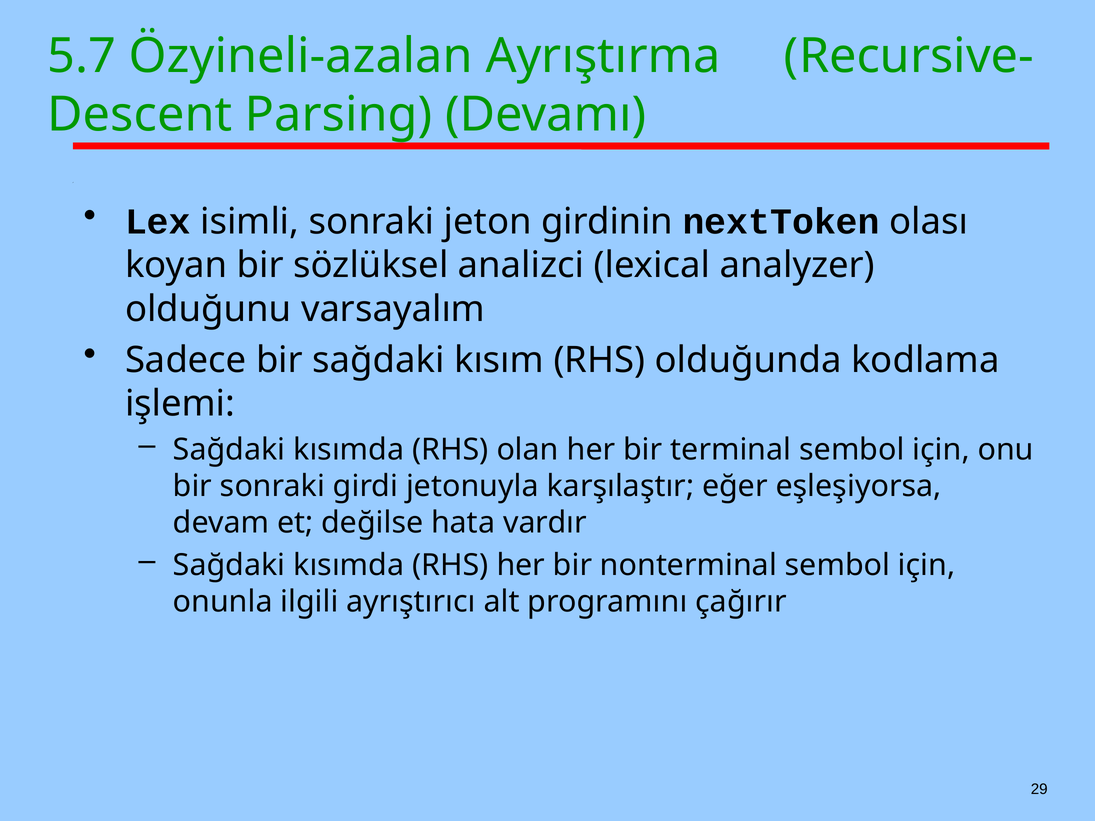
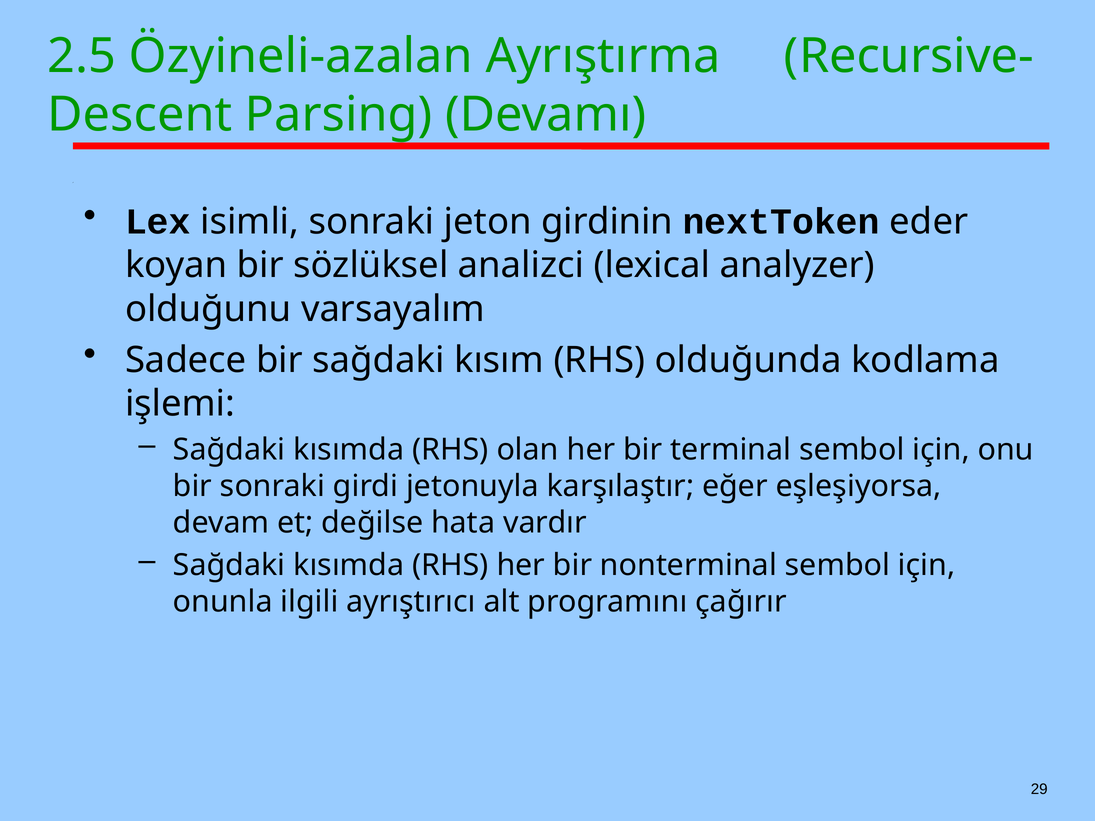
5.7: 5.7 -> 2.5 (82, 56)
olası: olası -> eder (929, 222)
